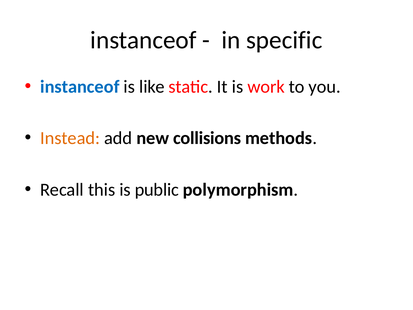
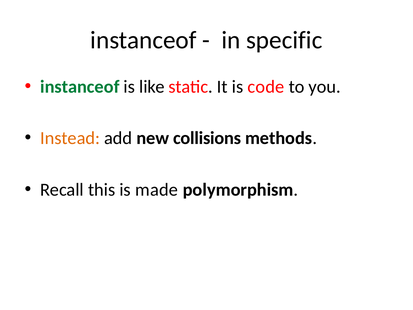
instanceof colour: blue -> green (80, 87)
work: work -> code (266, 87)
public: public -> made (157, 190)
